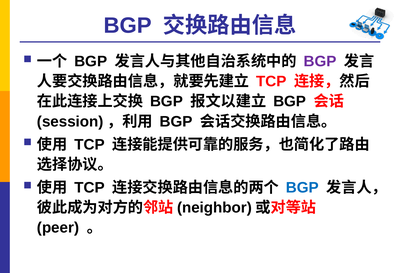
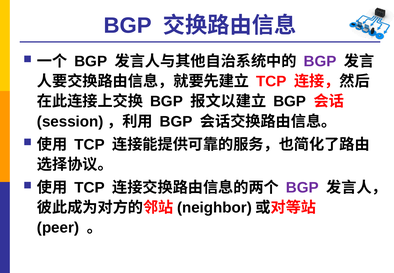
BGP colour: blue -> purple (302, 187)
